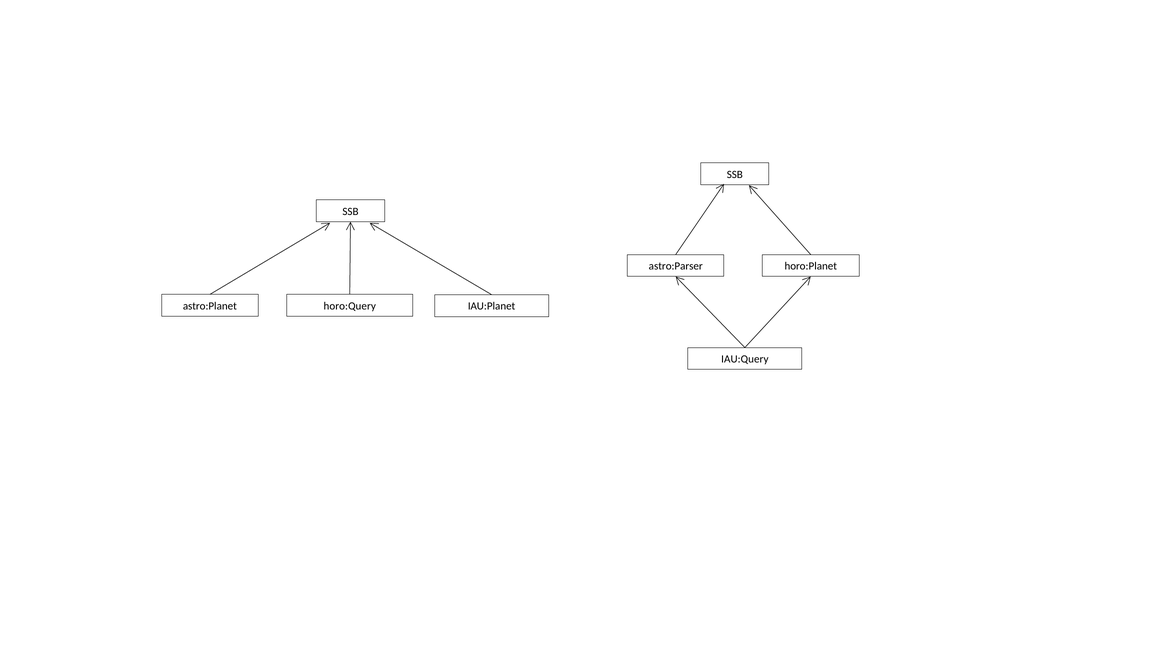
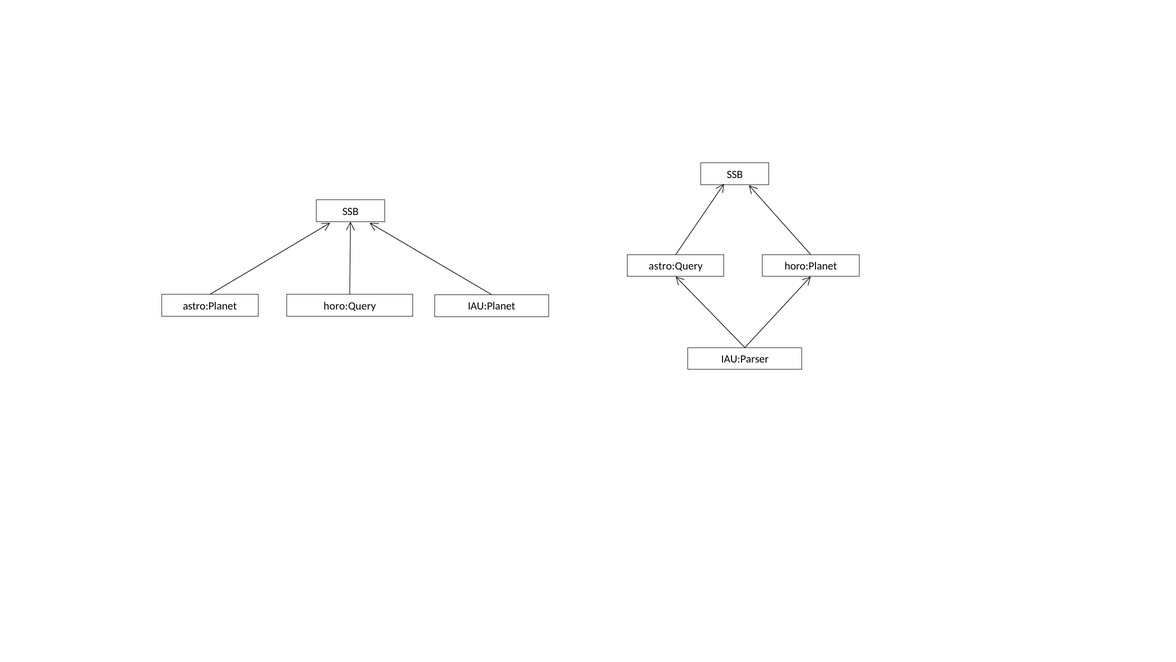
astro:Parser: astro:Parser -> astro:Query (676, 266)
IAU:Query: IAU:Query -> IAU:Parser (745, 359)
